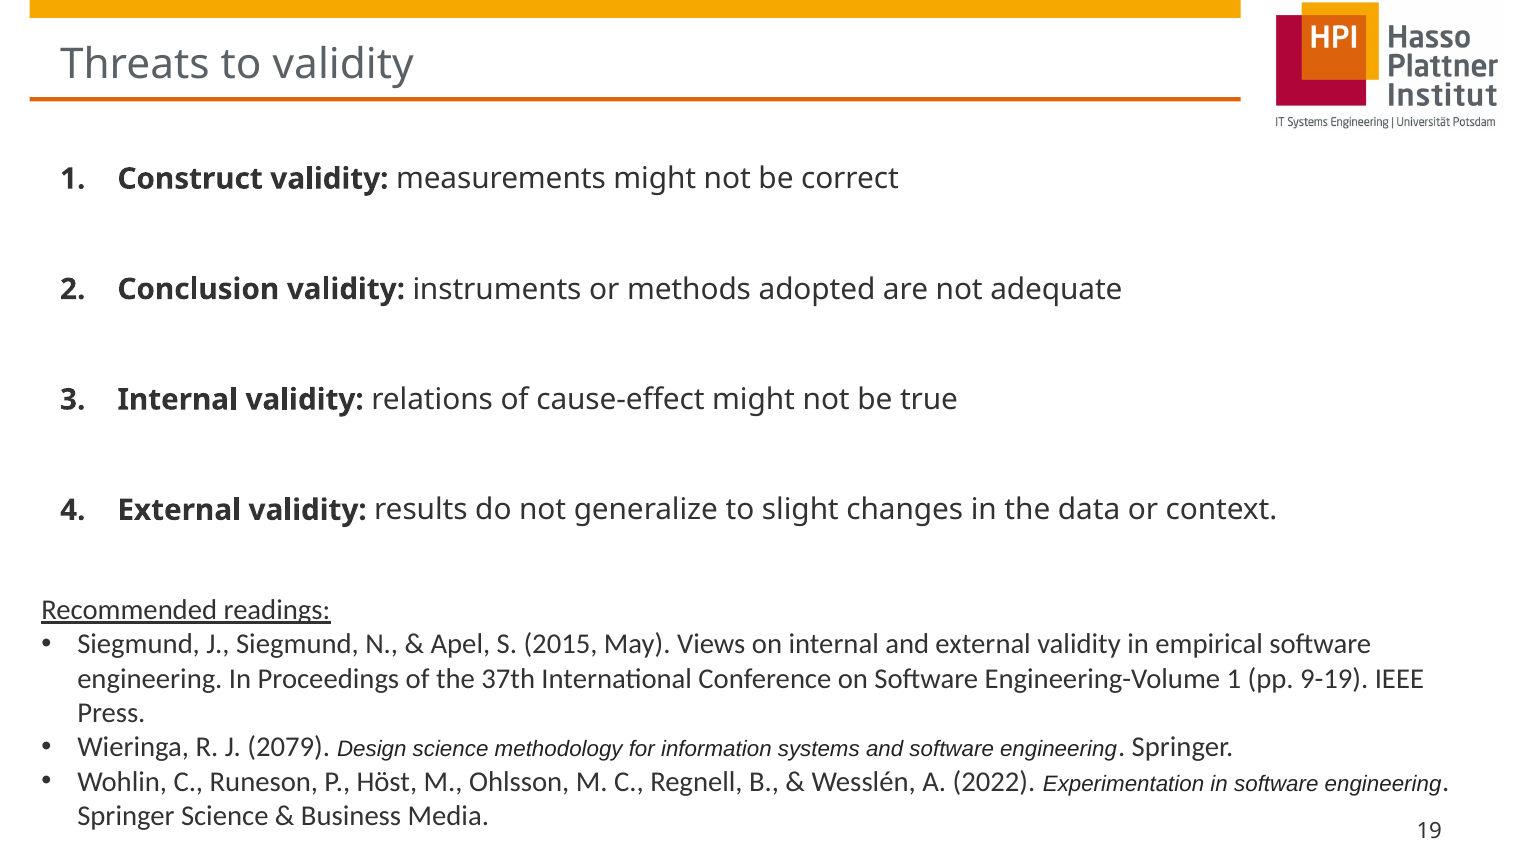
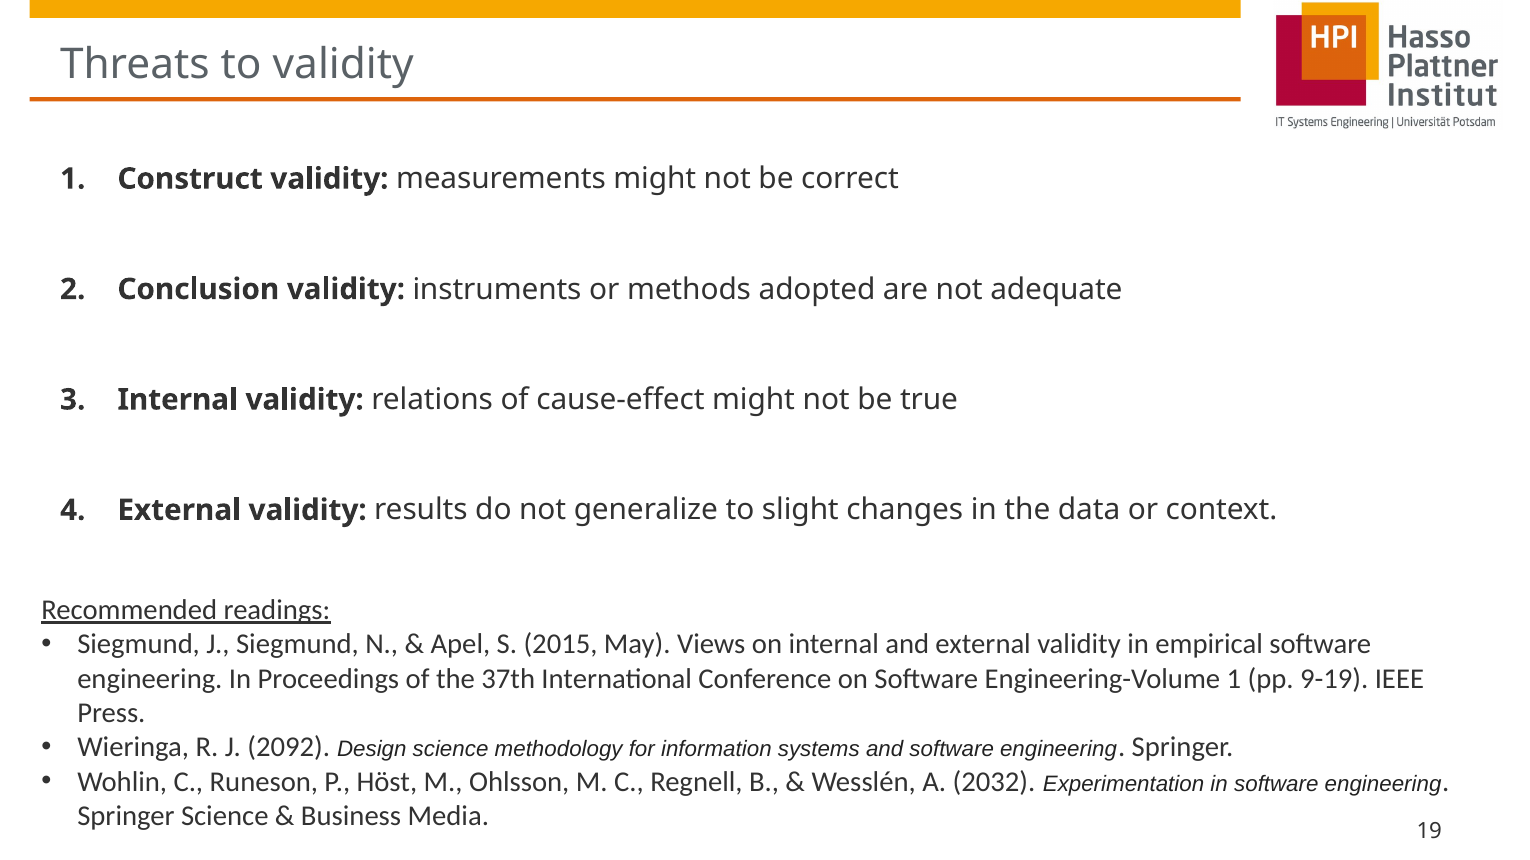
2079: 2079 -> 2092 (289, 748)
2022: 2022 -> 2032 (994, 782)
